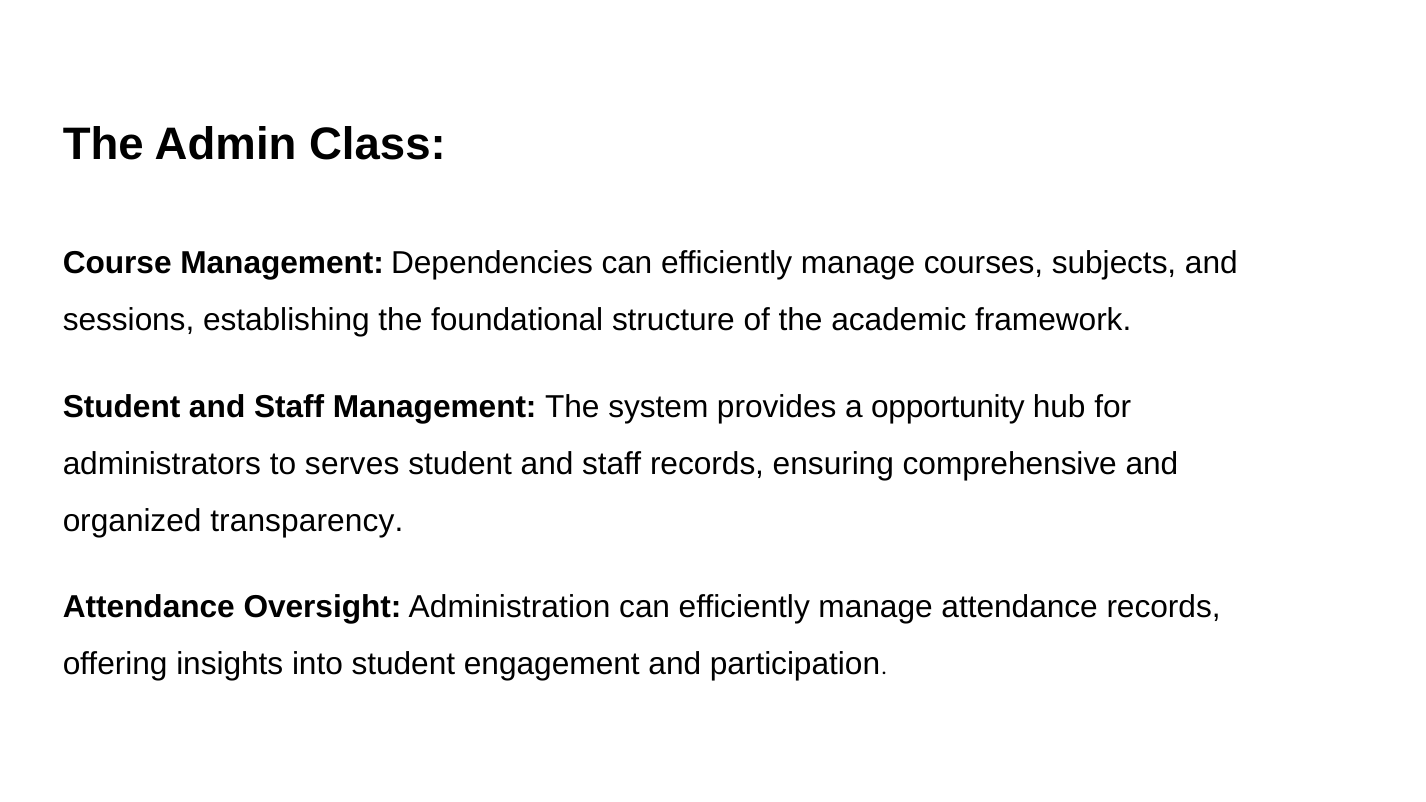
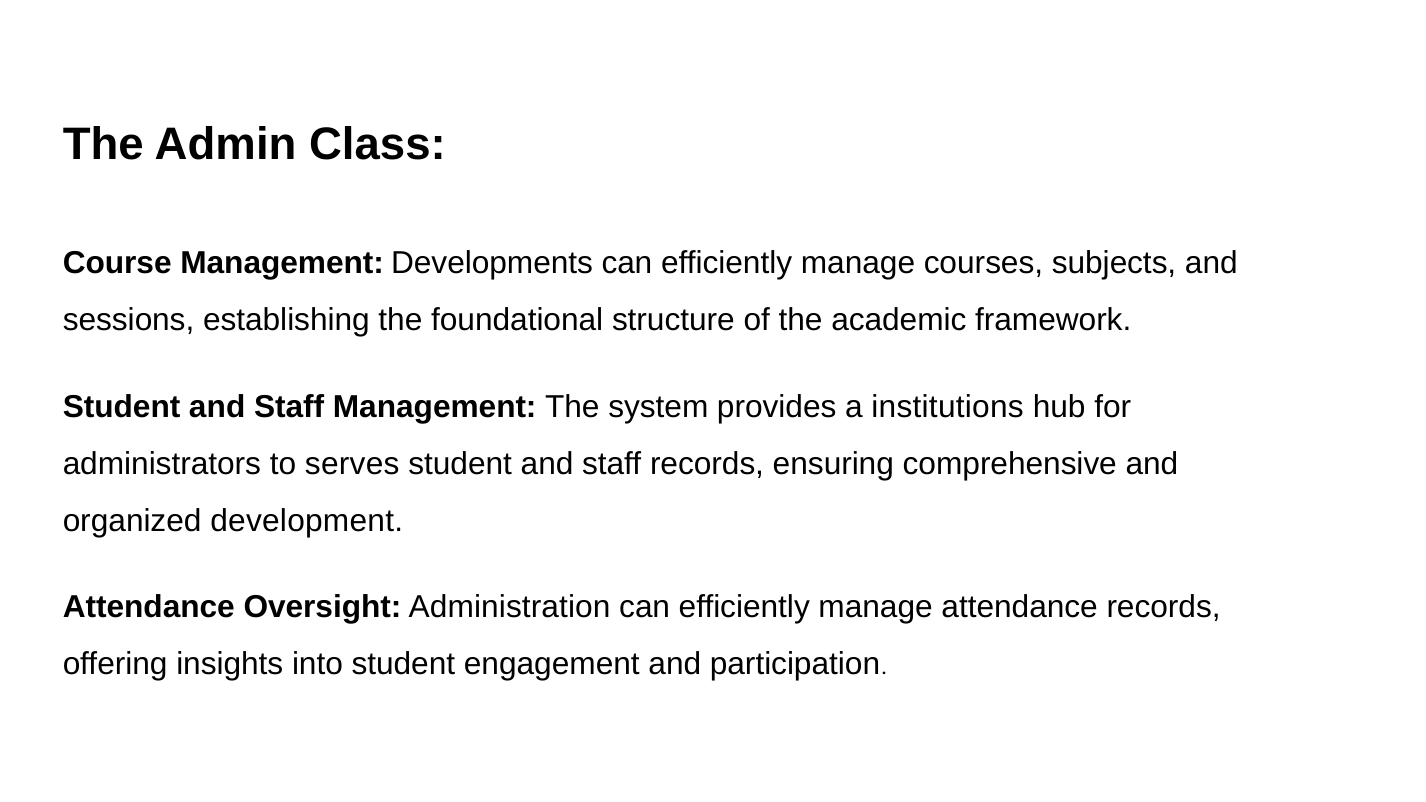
Dependencies: Dependencies -> Developments (492, 263)
opportunity: opportunity -> institutions (948, 407)
transparency: transparency -> development (307, 521)
